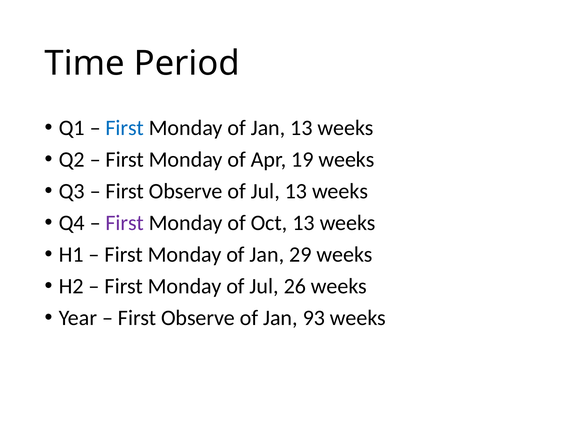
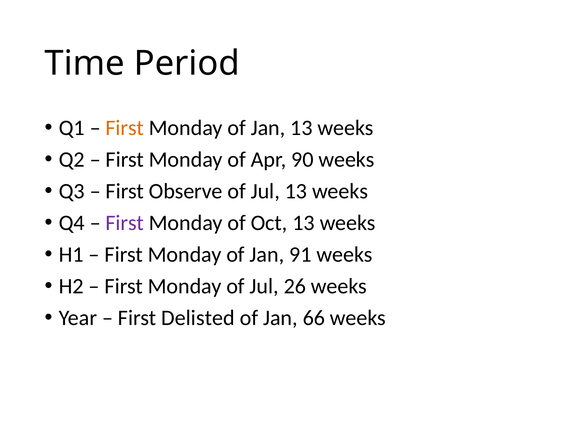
First colour: blue -> orange (125, 128)
19: 19 -> 90 (302, 160)
29: 29 -> 91 (300, 255)
Observe: Observe -> Delisted (198, 318)
93: 93 -> 66 (314, 318)
